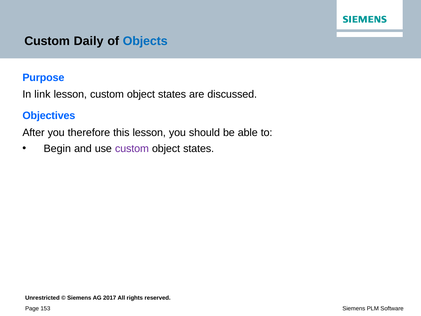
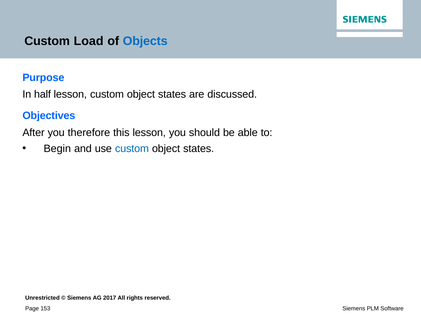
Daily: Daily -> Load (89, 41)
link: link -> half (42, 94)
custom colour: purple -> blue (132, 148)
